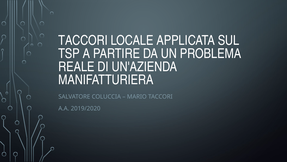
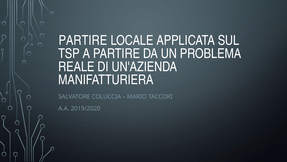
TACCORI: TACCORI -> PARTIRE (83, 40)
